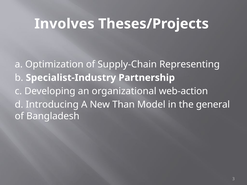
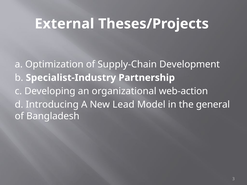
Involves: Involves -> External (64, 24)
Representing: Representing -> Development (190, 64)
Than: Than -> Lead (123, 105)
